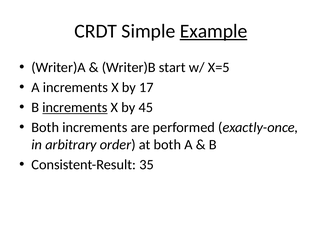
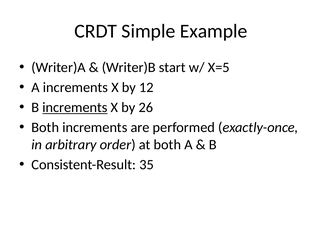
Example underline: present -> none (214, 31)
17: 17 -> 12 (146, 88)
45: 45 -> 26 (146, 108)
